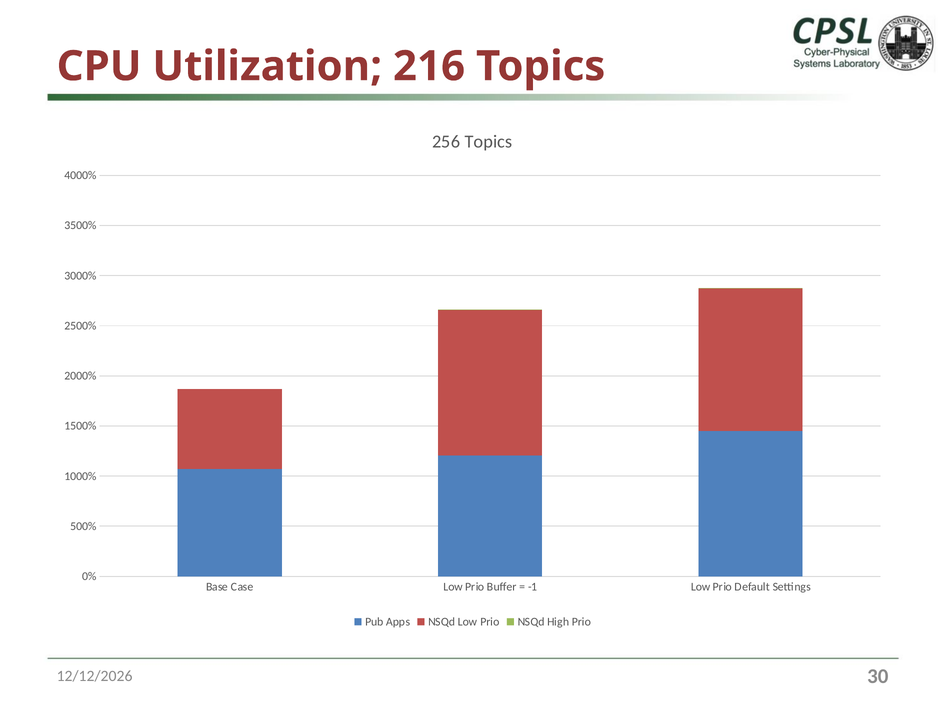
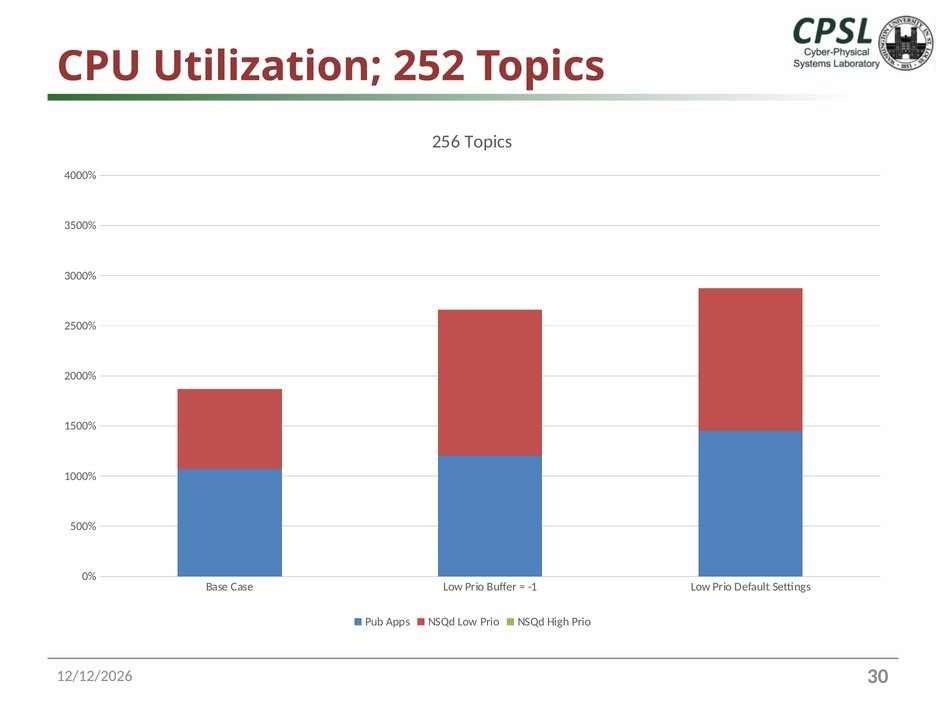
216: 216 -> 252 (429, 66)
